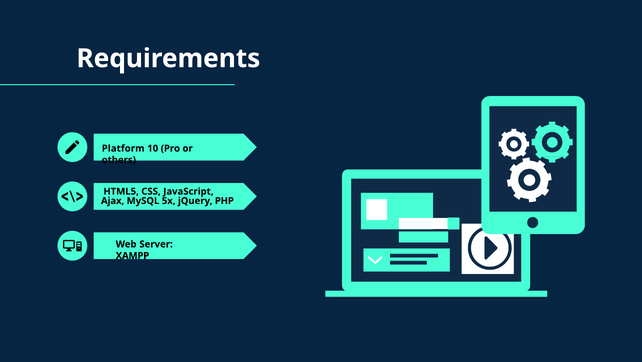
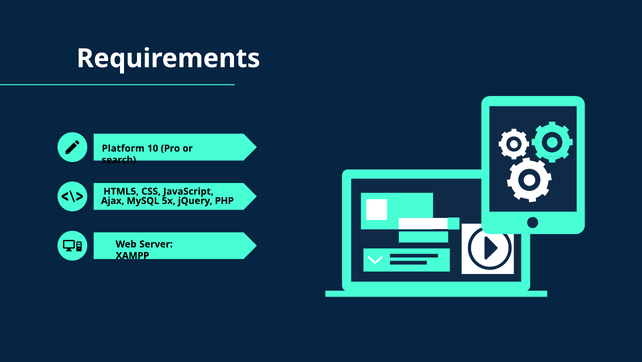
others: others -> search (119, 160)
